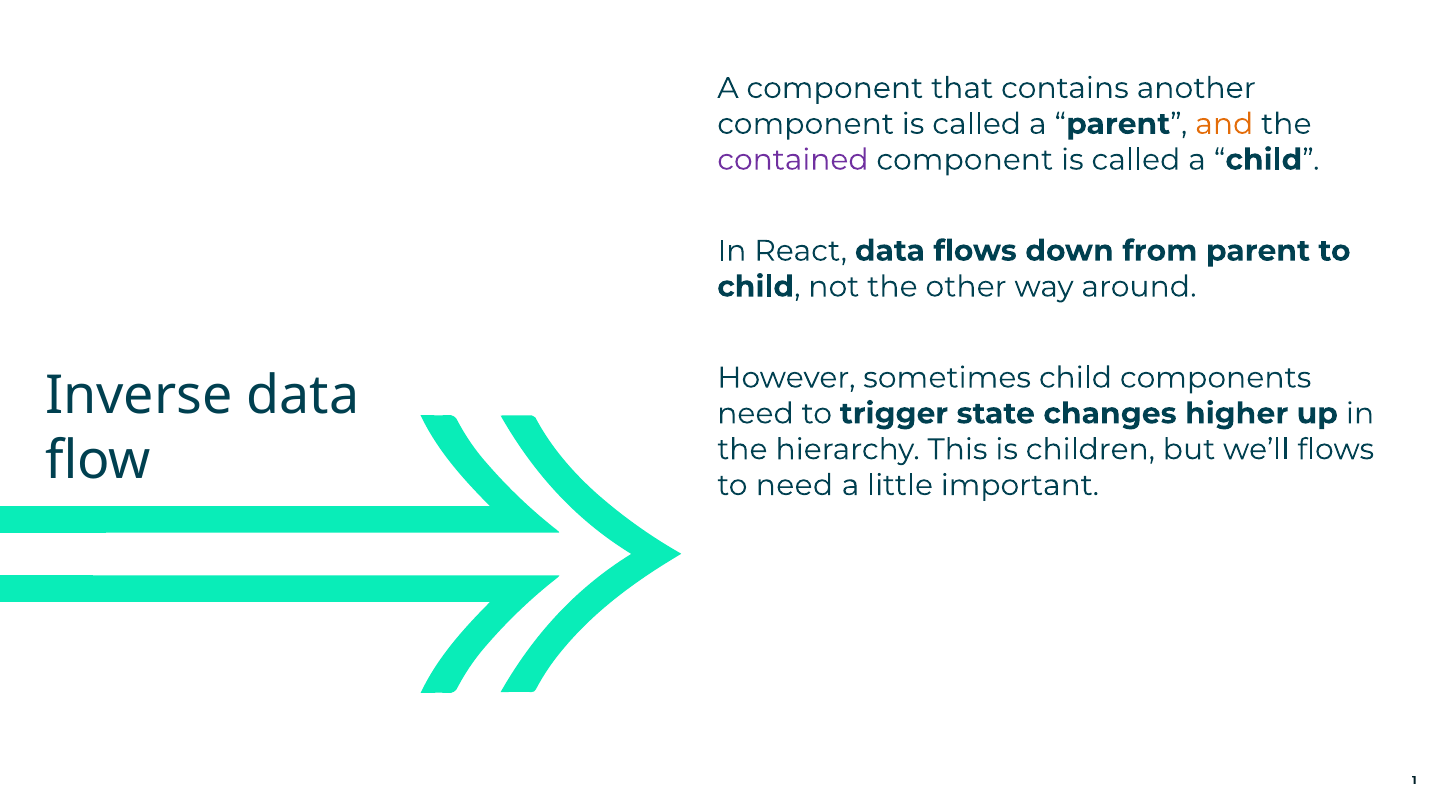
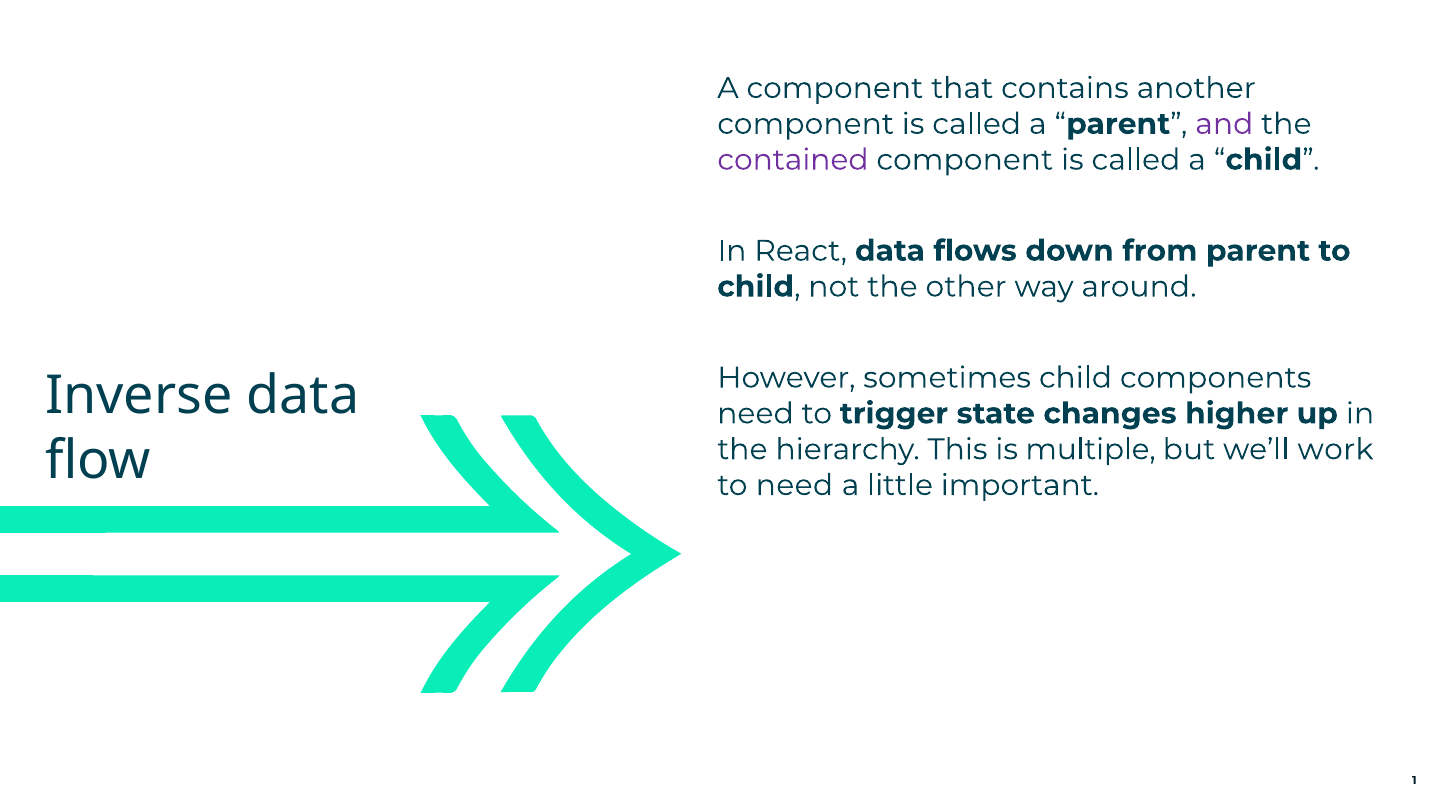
and colour: orange -> purple (1224, 124)
children: children -> multiple (1090, 450)
we’ll flows: flows -> work (1335, 450)
